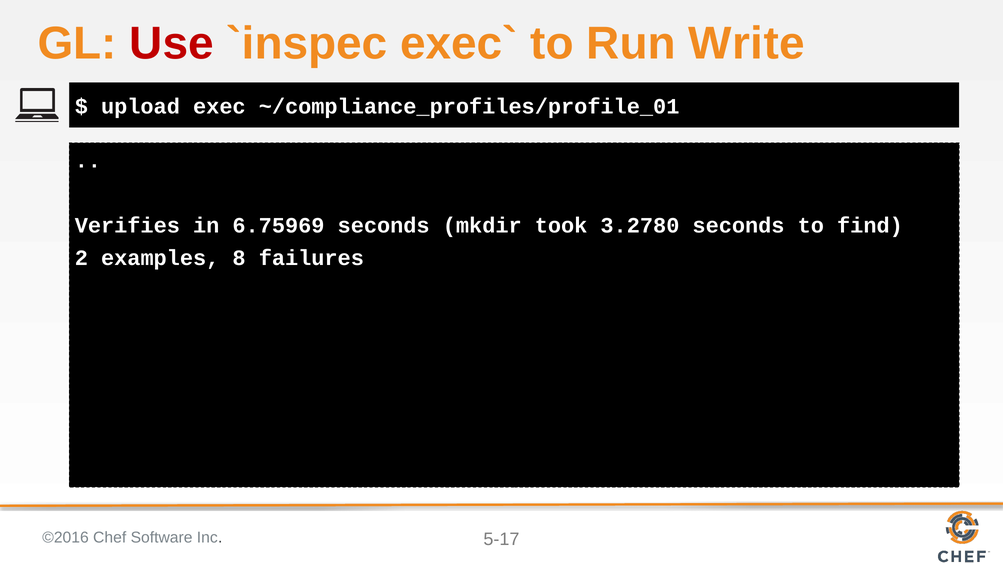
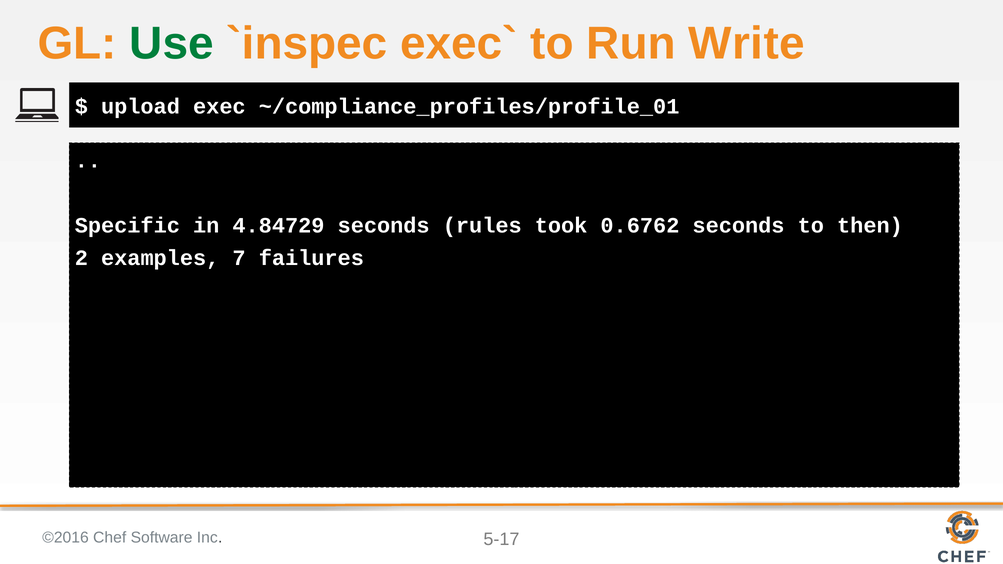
Use colour: red -> green (172, 43)
Verifies: Verifies -> Specific (127, 226)
6.75969: 6.75969 -> 4.84729 (278, 226)
mkdir: mkdir -> rules (482, 226)
3.2780: 3.2780 -> 0.6762 (640, 226)
find: find -> then (870, 226)
8: 8 -> 7 (239, 258)
